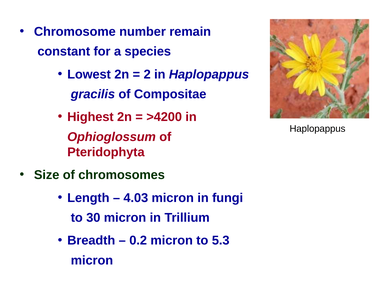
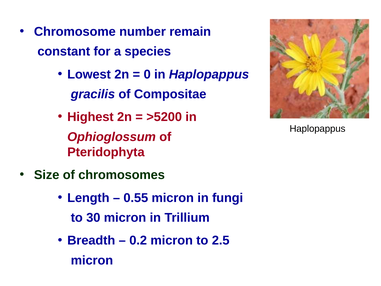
2: 2 -> 0 (147, 74)
>4200: >4200 -> >5200 (164, 117)
4.03: 4.03 -> 0.55 (136, 198)
5.3: 5.3 -> 2.5 (221, 240)
